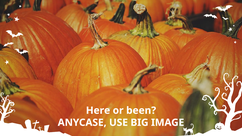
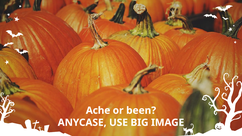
Here: Here -> Ache (98, 111)
